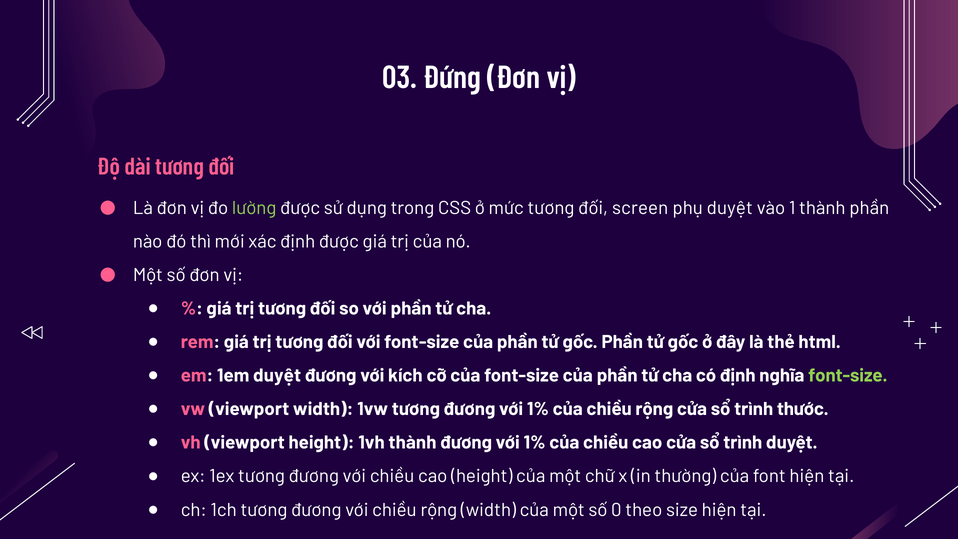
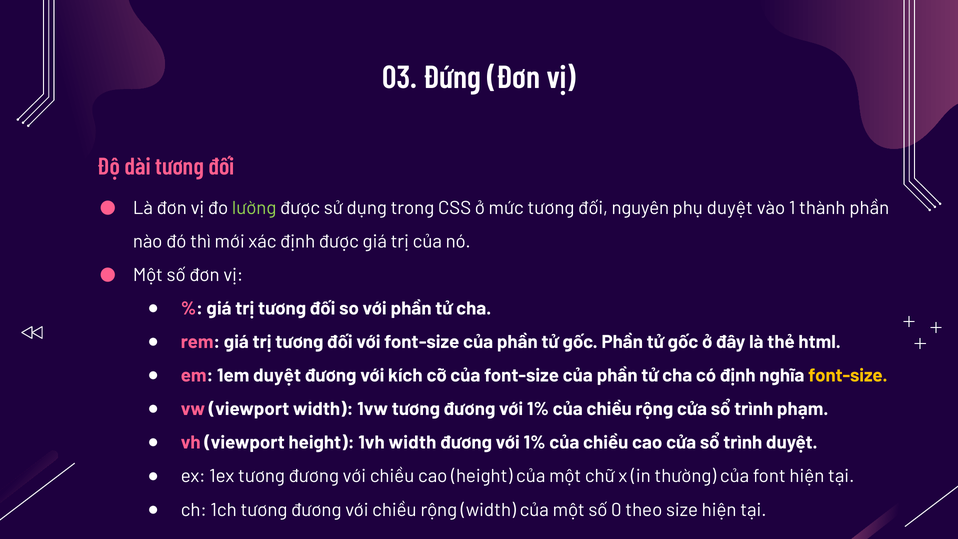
screen: screen -> nguyên (640, 208)
font-size colour: light green -> yellow (848, 376)
thước: thước -> phạm (803, 409)
1vh thành: thành -> width (412, 443)
